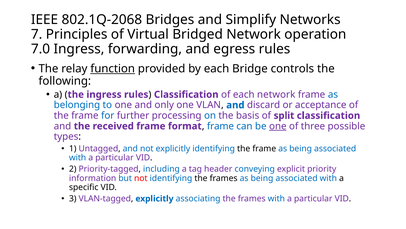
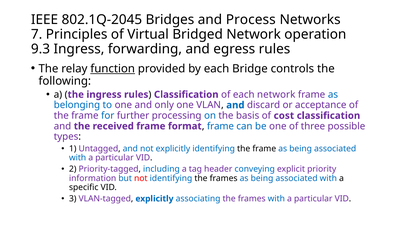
802.1Q-2068: 802.1Q-2068 -> 802.1Q-2045 (102, 20)
Simplify: Simplify -> Process (251, 20)
7.0: 7.0 -> 9.3 (41, 49)
split: split -> cost (284, 115)
one underline: present -> none (278, 126)
